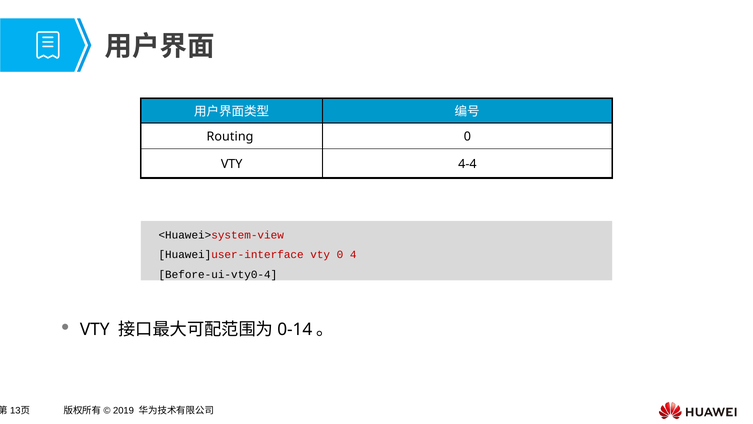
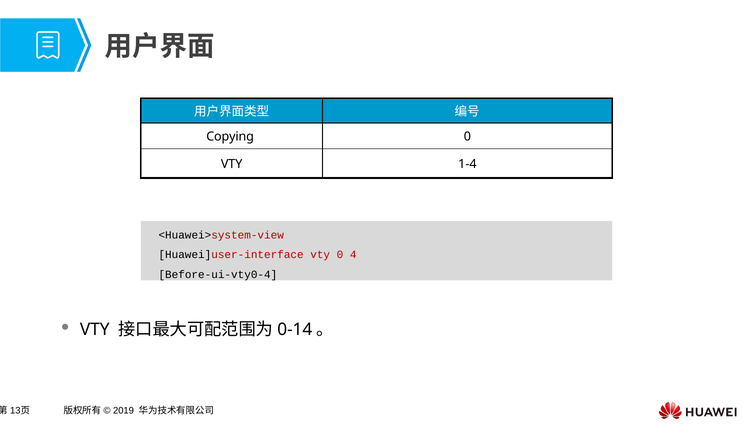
Routing: Routing -> Copying (230, 136)
4-4: 4-4 -> 1-4 (467, 164)
